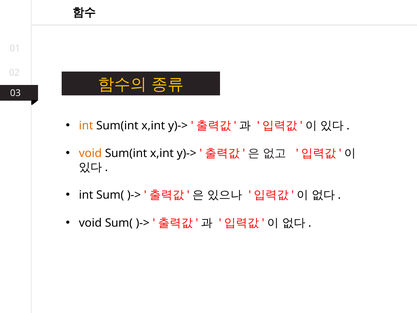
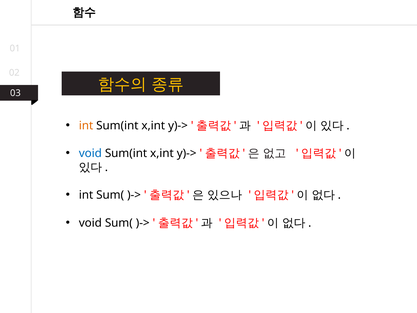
void colour: orange -> blue (90, 153)
